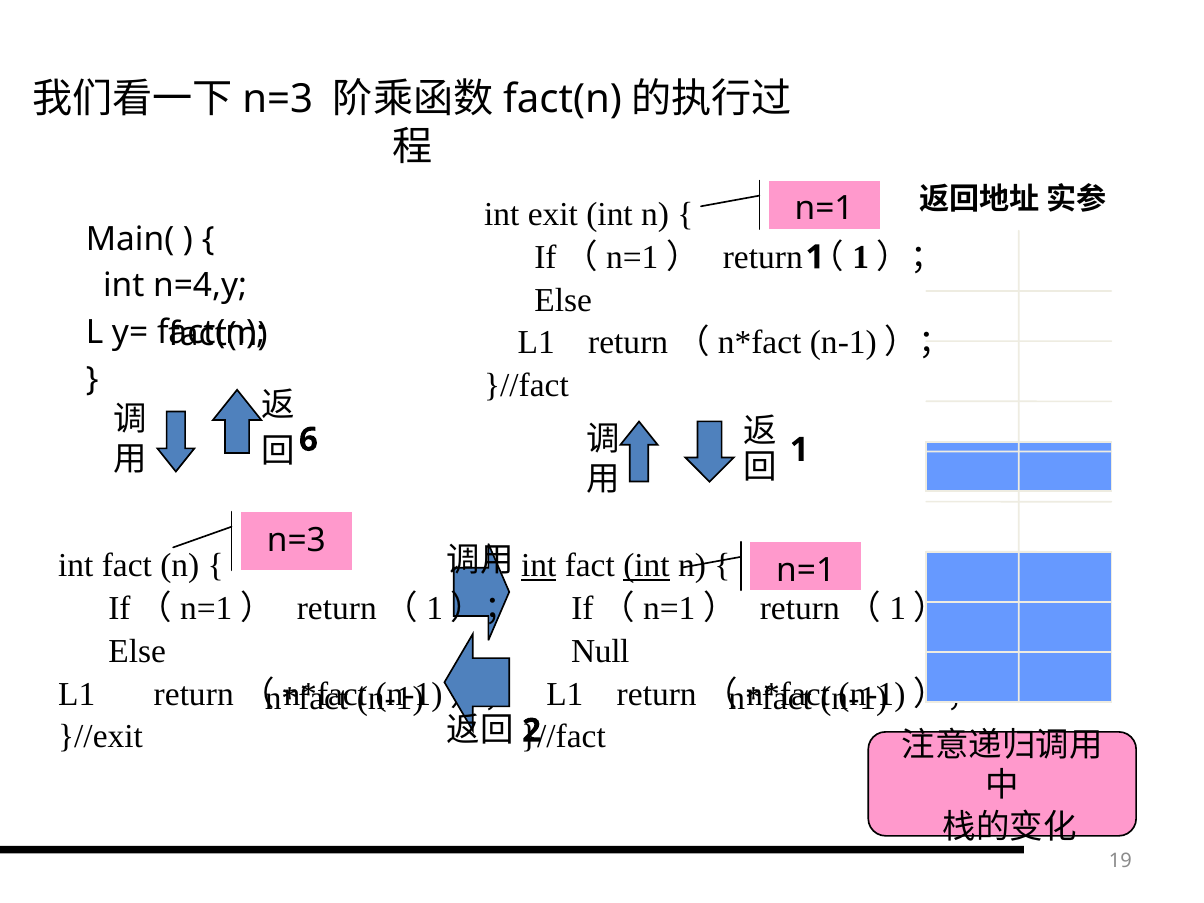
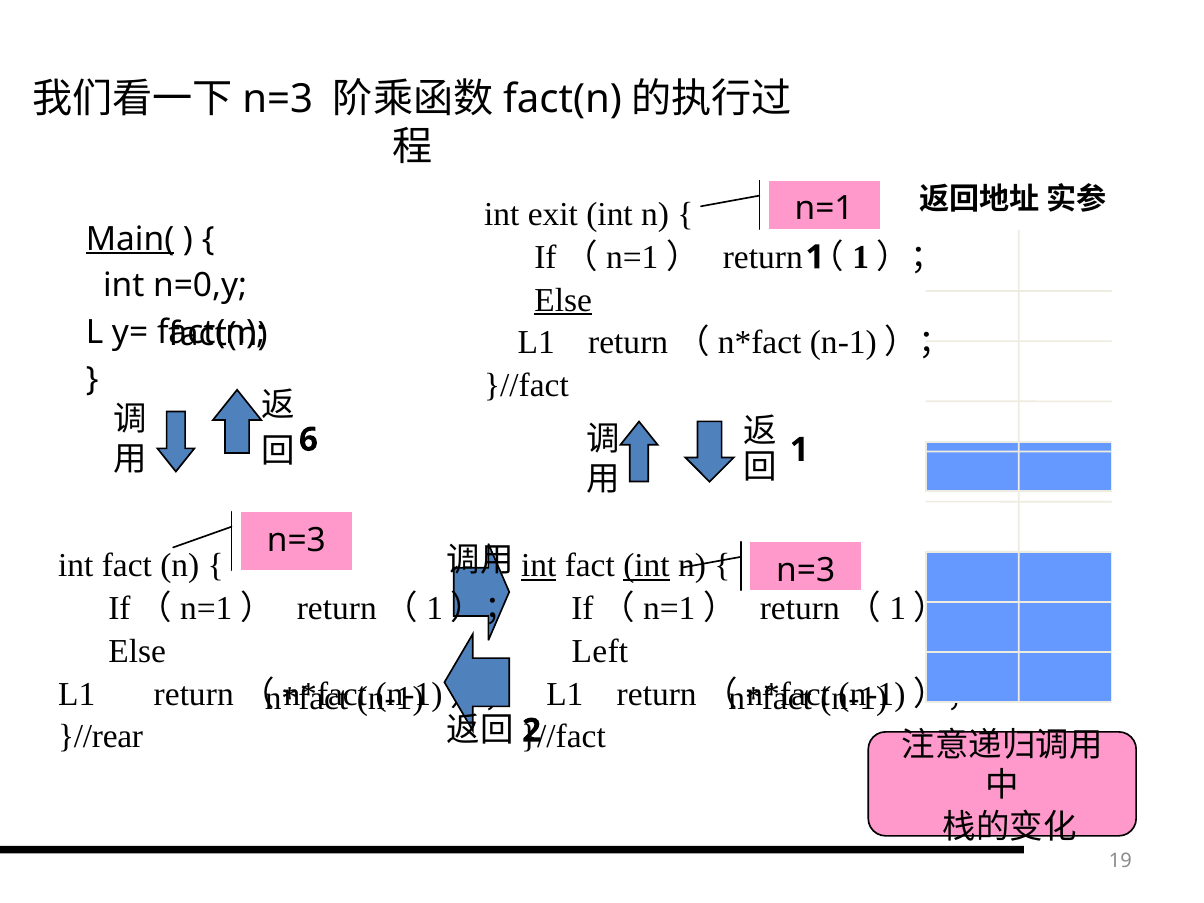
Main( underline: none -> present (130, 239)
n=4,y: n=4,y -> n=0,y (200, 286)
Else underline: none -> present (563, 300)
n=1: n=1 -> n=3 (806, 570)
Null: Null -> Left (600, 651)
}//exit: }//exit -> }//rear (101, 737)
